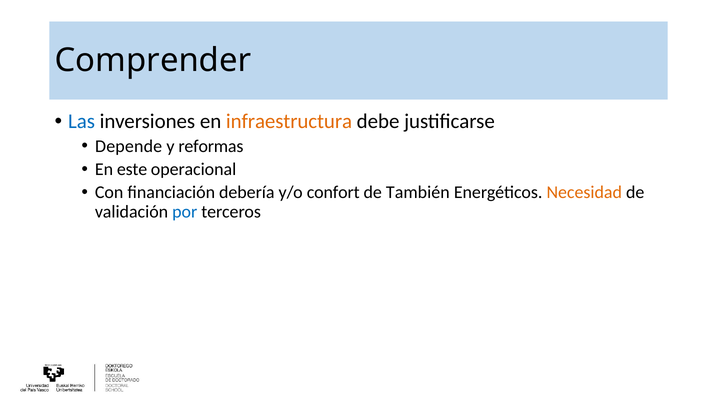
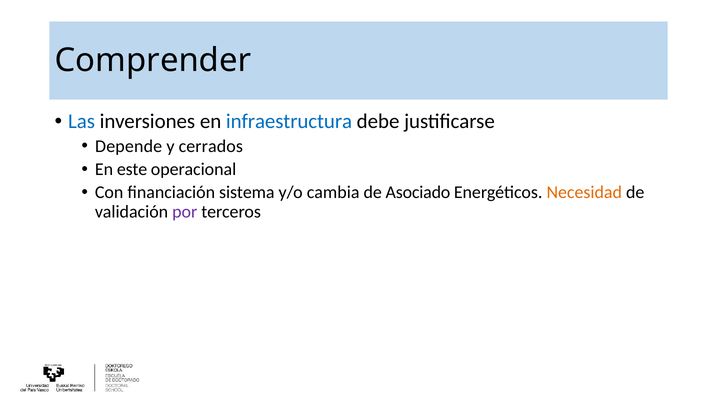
infraestructura colour: orange -> blue (289, 121)
reformas: reformas -> cerrados (211, 146)
debería: debería -> sistema (247, 192)
confort: confort -> cambia (333, 192)
También: También -> Asociado (418, 192)
por colour: blue -> purple (185, 211)
